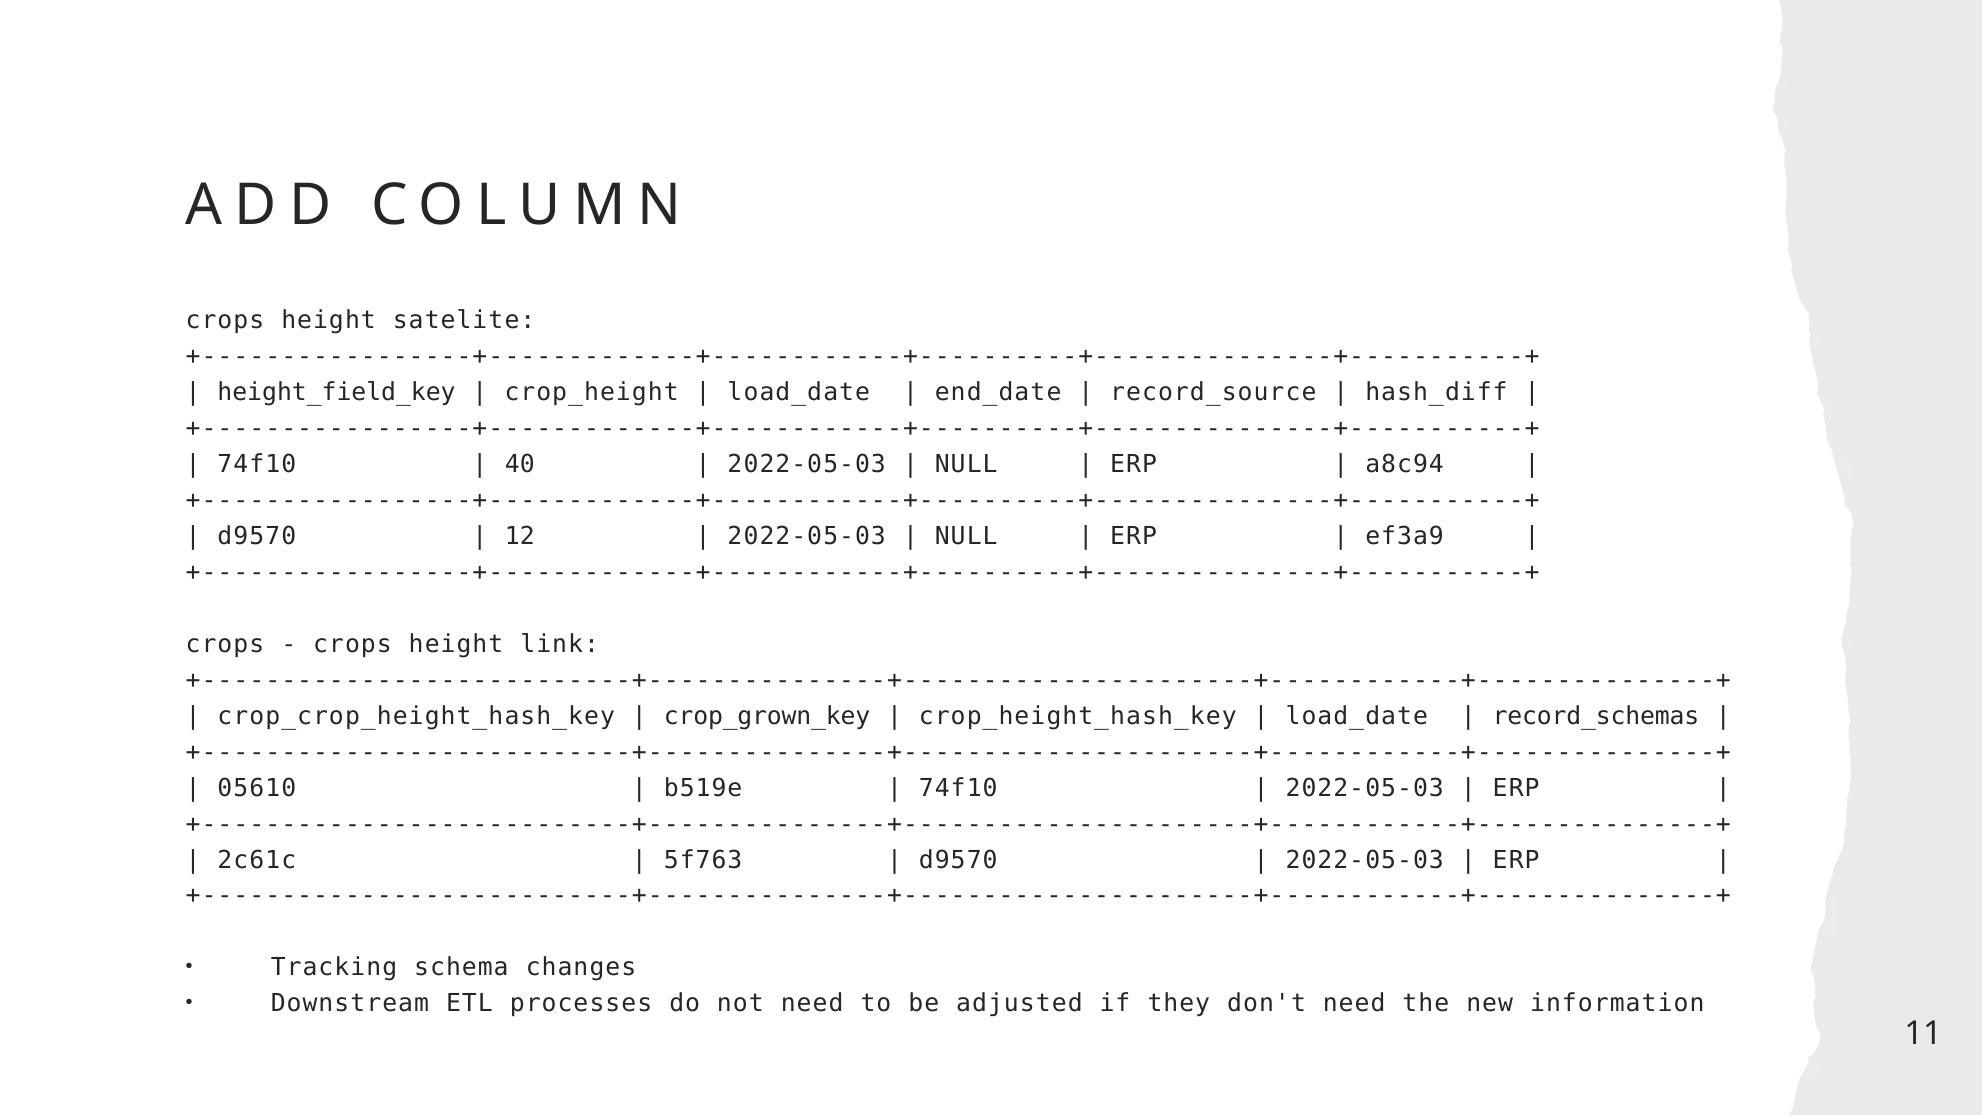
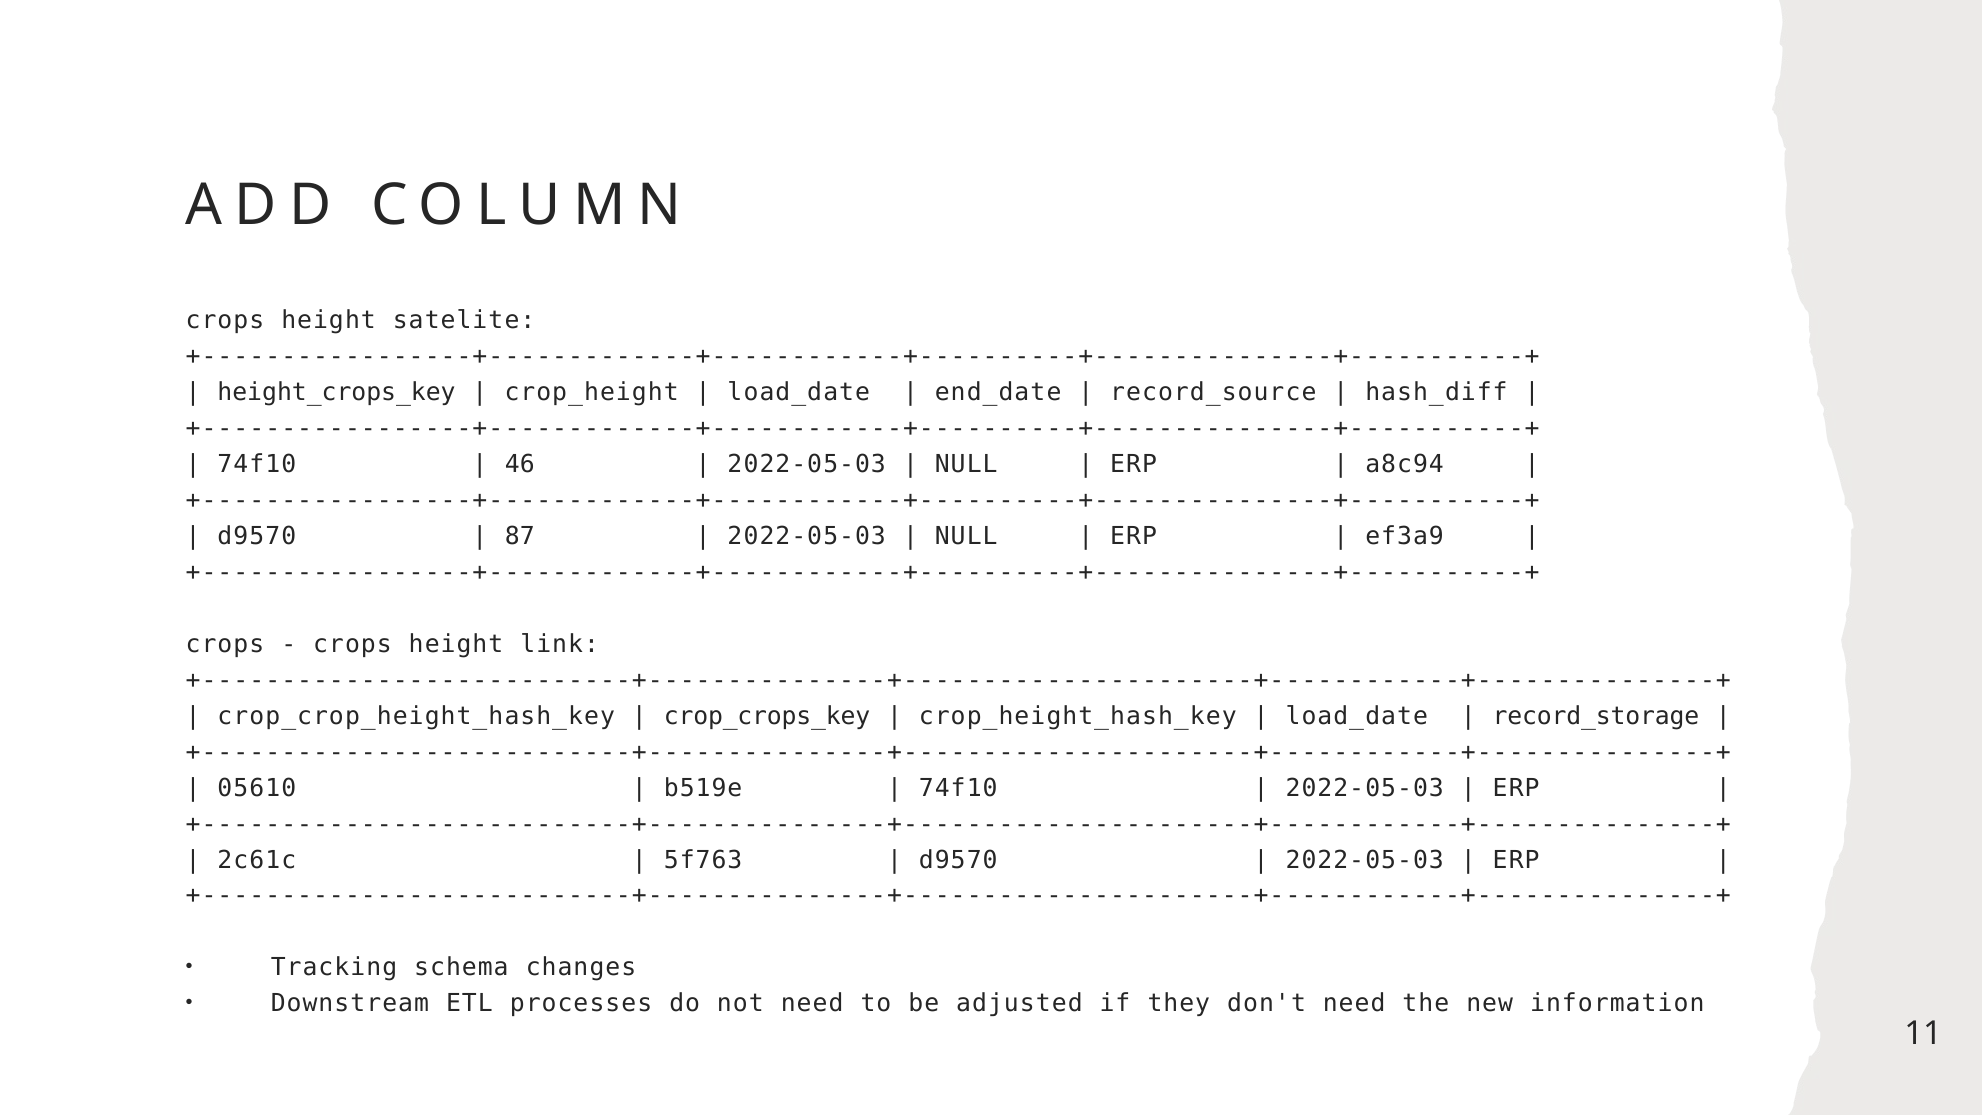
height_field_key: height_field_key -> height_crops_key (337, 393)
40: 40 -> 46 (520, 465)
12: 12 -> 87 (520, 536)
crop_grown_key: crop_grown_key -> crop_crops_key (767, 716)
record_schemas: record_schemas -> record_storage (1596, 716)
